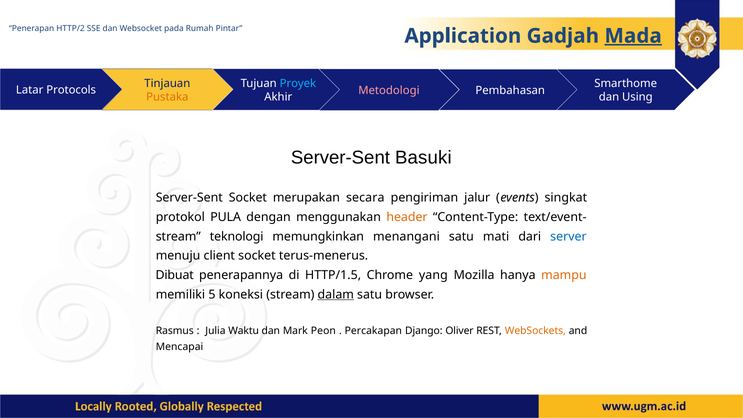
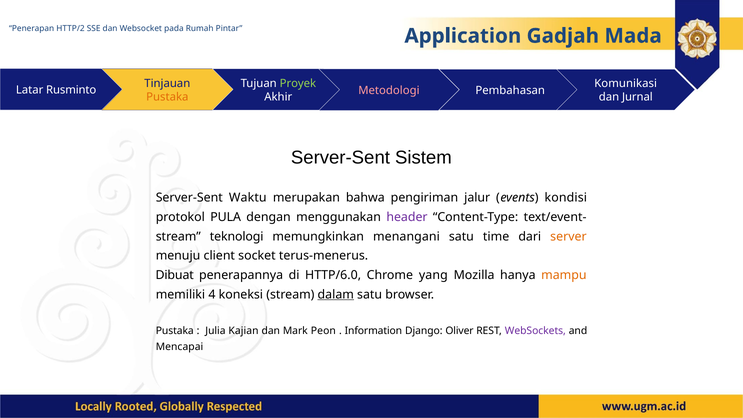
Mada underline: present -> none (633, 36)
Proyek colour: light blue -> light green (298, 83)
Smarthome: Smarthome -> Komunikasi (626, 84)
Protocols: Protocols -> Rusminto (71, 90)
Using: Using -> Jurnal (637, 97)
Basuki: Basuki -> Sistem (423, 158)
Server-Sent Socket: Socket -> Waktu (248, 198)
secara: secara -> bahwa (365, 198)
singkat: singkat -> kondisi (566, 198)
header colour: orange -> purple (407, 217)
mati: mati -> time (496, 236)
server colour: blue -> orange (568, 236)
HTTP/1.5: HTTP/1.5 -> HTTP/6.0 (333, 275)
5: 5 -> 4 (212, 294)
Rasmus: Rasmus -> Pustaka (175, 331)
Waktu: Waktu -> Kajian (244, 331)
Percakapan: Percakapan -> Information (373, 331)
WebSockets colour: orange -> purple (535, 331)
